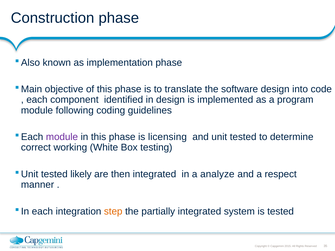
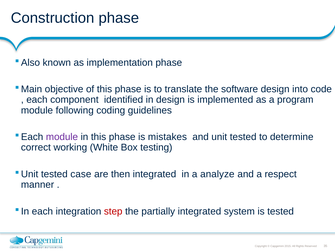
licensing: licensing -> mistakes (167, 137)
likely: likely -> case (81, 174)
step colour: orange -> red (113, 212)
